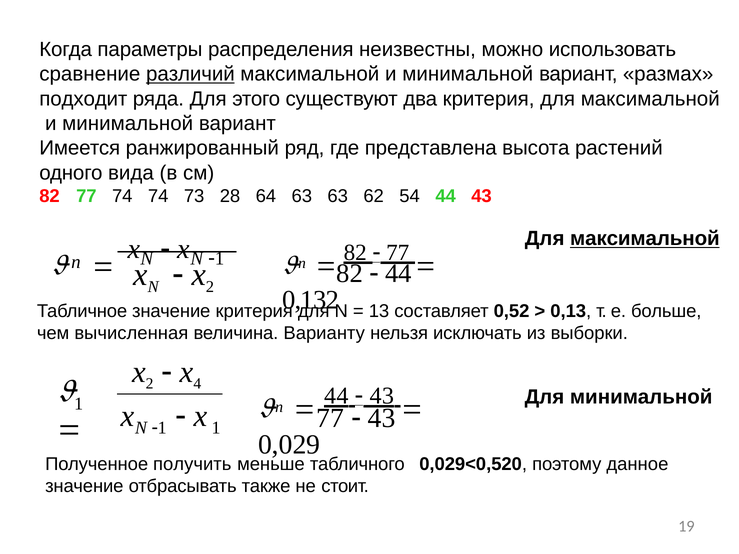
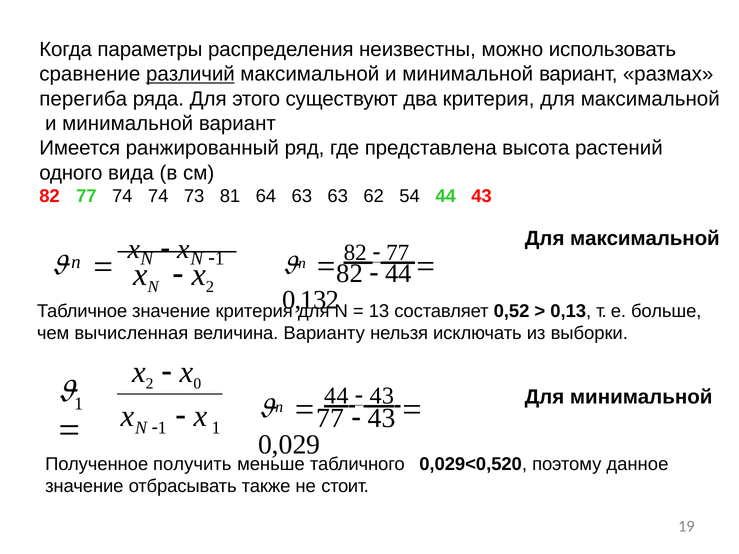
подходит: подходит -> перегиба (83, 99)
28: 28 -> 81 (230, 196)
максимальной underline: present -> none (645, 239)
4: 4 -> 0 (197, 384)
